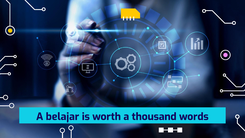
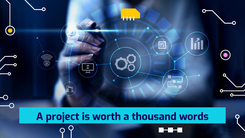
belajar: belajar -> project (63, 116)
